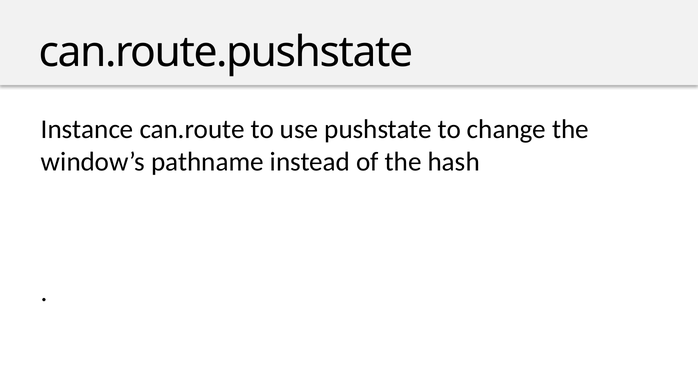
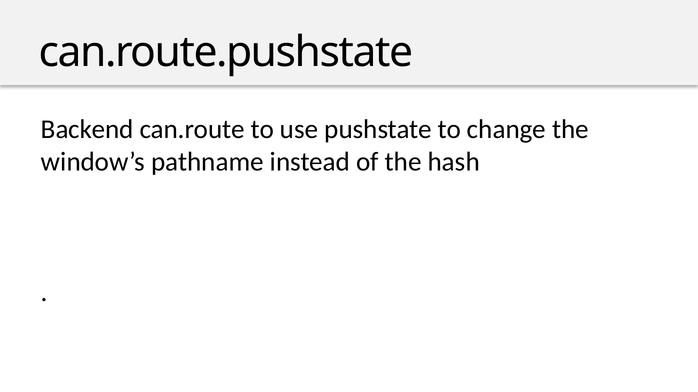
Instance: Instance -> Backend (87, 130)
